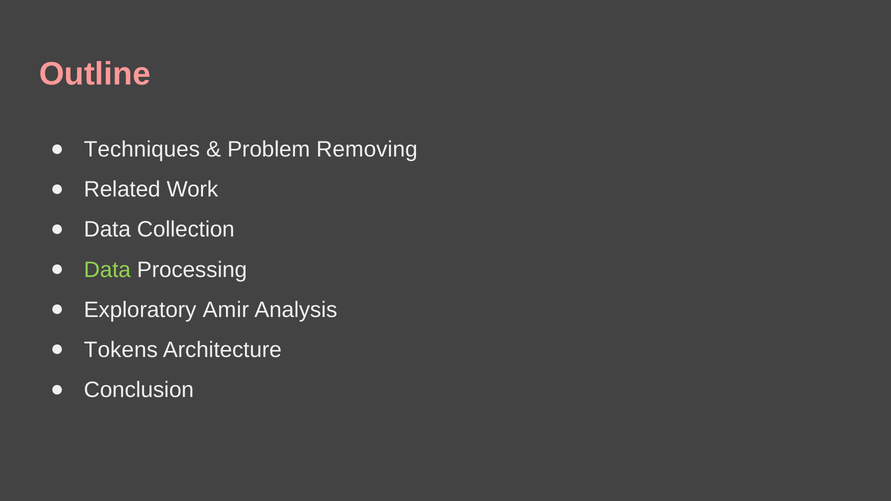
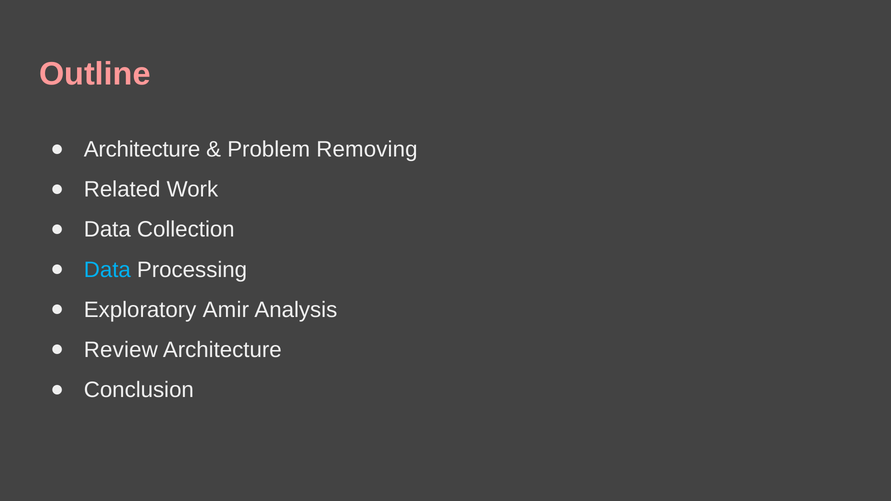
Techniques: Techniques -> Architecture (142, 149)
Data colour: light green -> light blue (107, 270)
Tokens: Tokens -> Review (121, 350)
